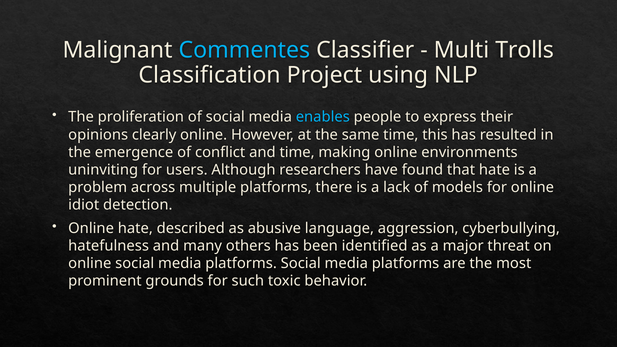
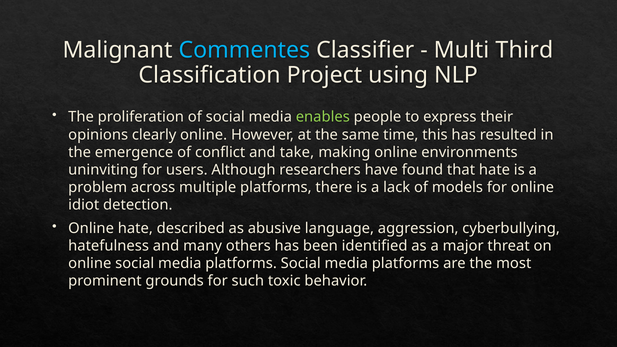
Trolls: Trolls -> Third (524, 50)
enables colour: light blue -> light green (323, 117)
and time: time -> take (297, 152)
